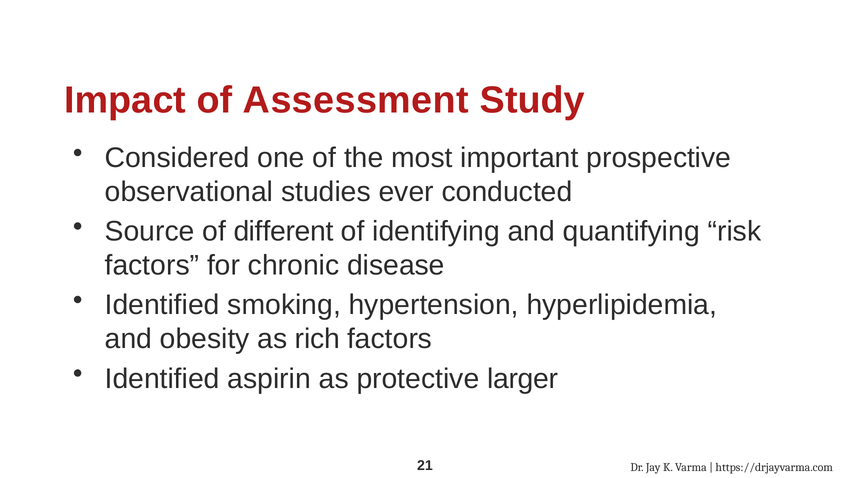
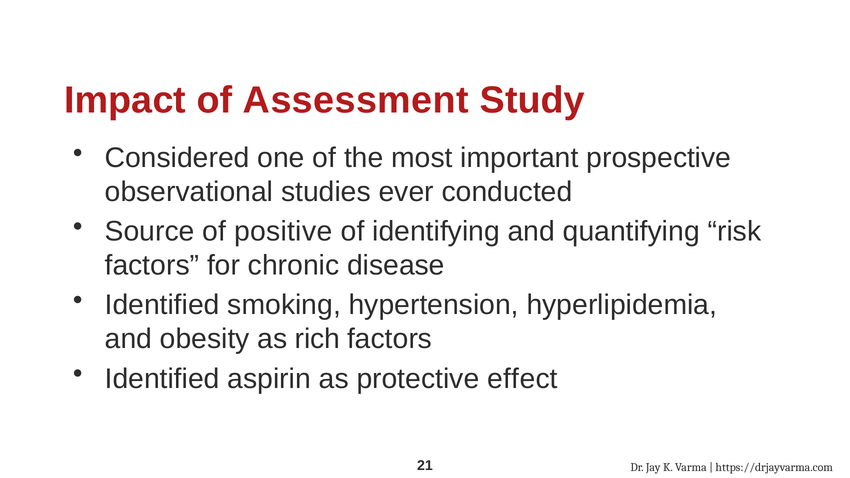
different: different -> positive (283, 232)
larger: larger -> effect (523, 379)
